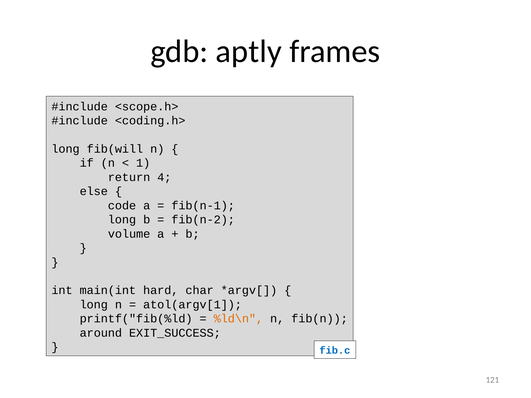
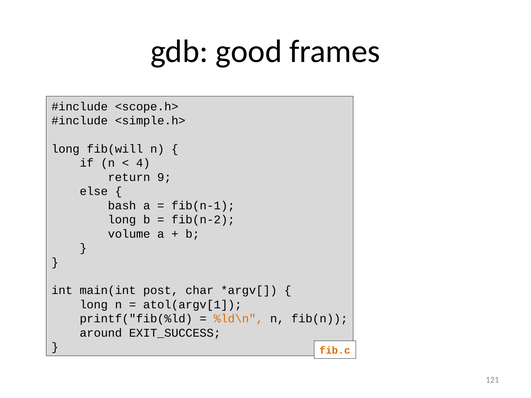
aptly: aptly -> good (249, 51)
<coding.h>: <coding.h> -> <simple.h> (150, 121)
1: 1 -> 4 (143, 163)
4: 4 -> 9 (164, 177)
code: code -> bash (122, 206)
hard: hard -> post (161, 291)
fib.c colour: blue -> orange (335, 351)
